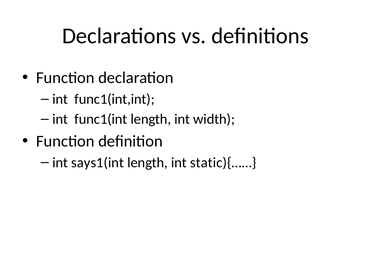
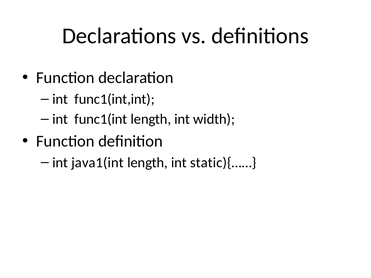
says1(int: says1(int -> java1(int (98, 163)
